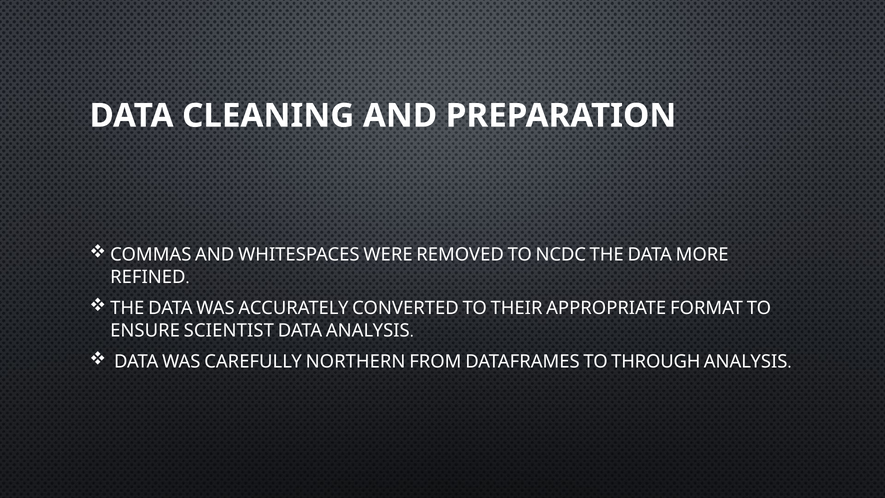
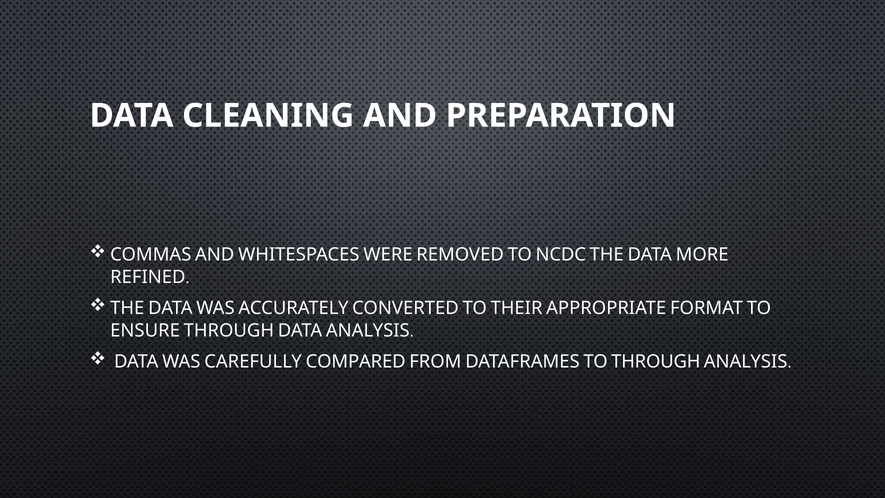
ENSURE SCIENTIST: SCIENTIST -> THROUGH (229, 330)
NORTHERN: NORTHERN -> COMPARED (356, 362)
